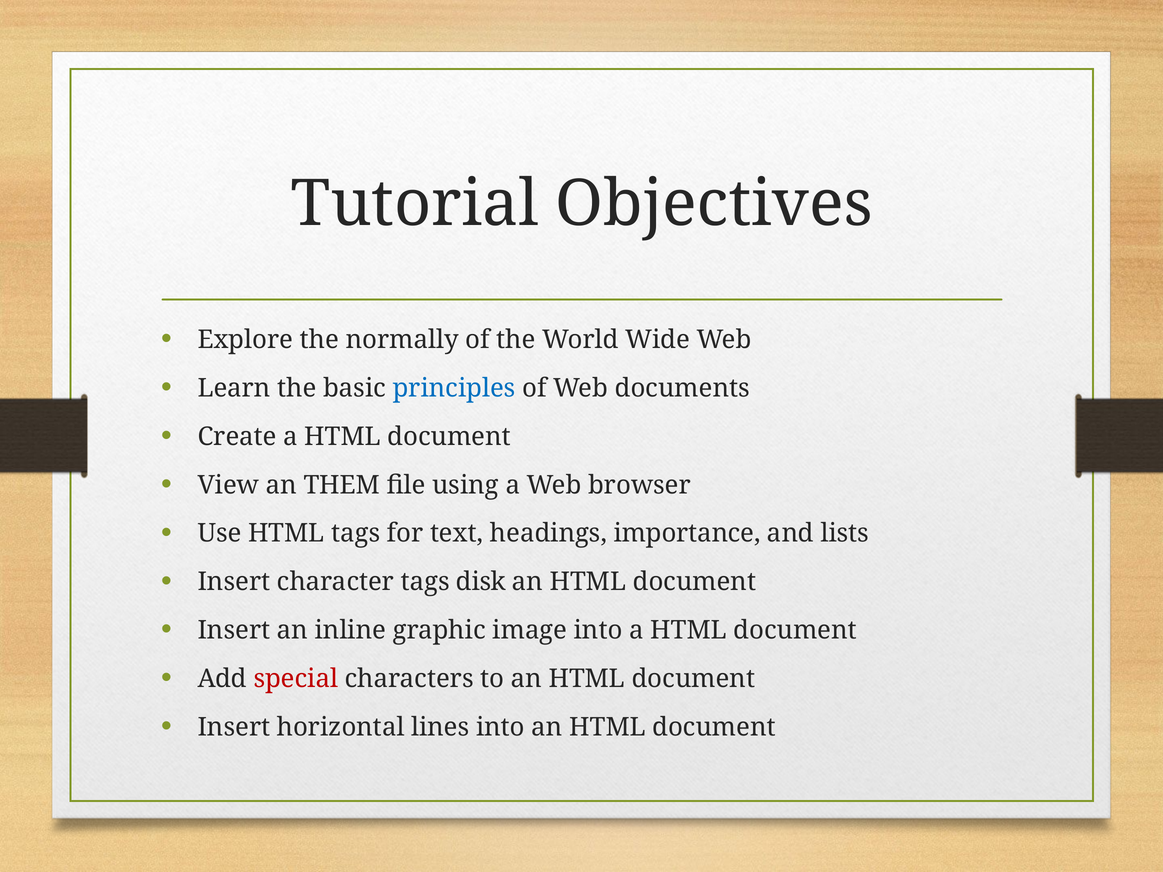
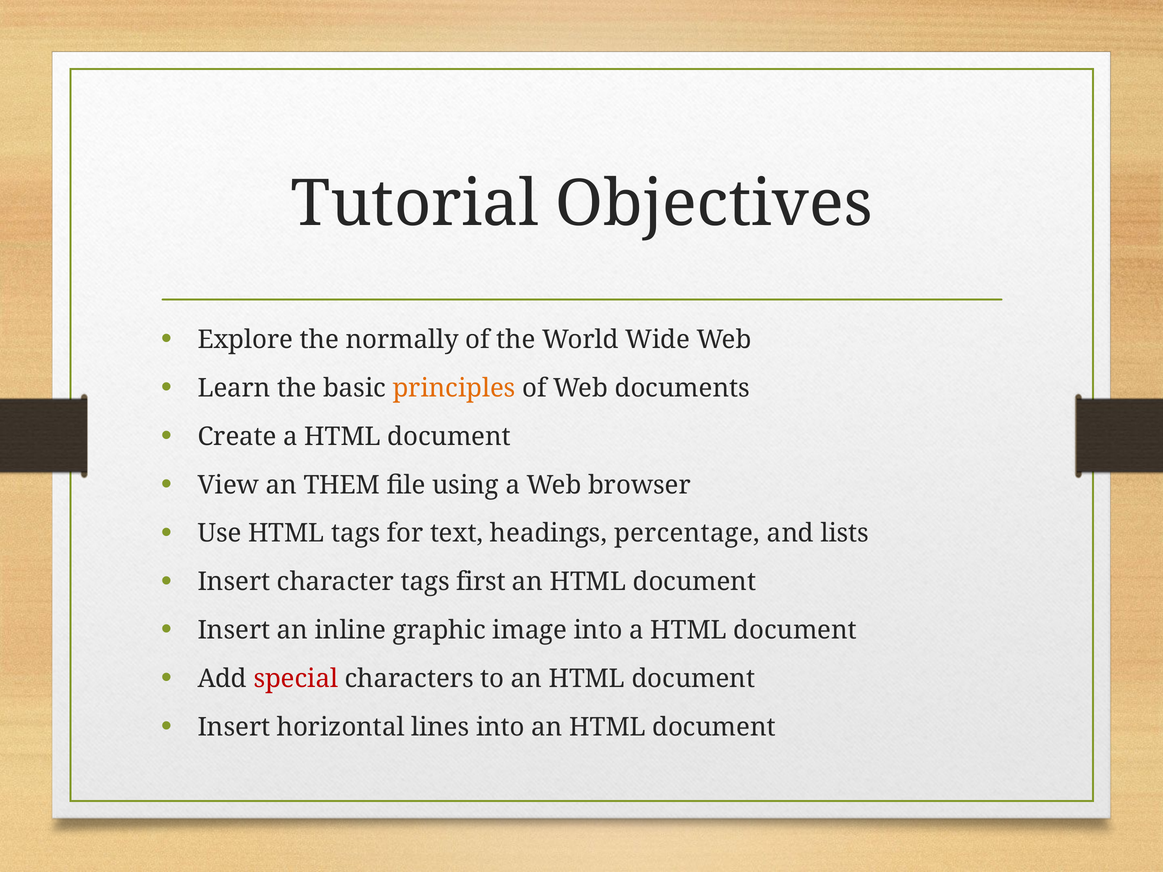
principles colour: blue -> orange (454, 388)
importance: importance -> percentage (687, 534)
disk: disk -> first (481, 582)
